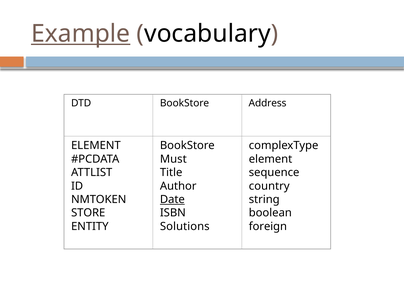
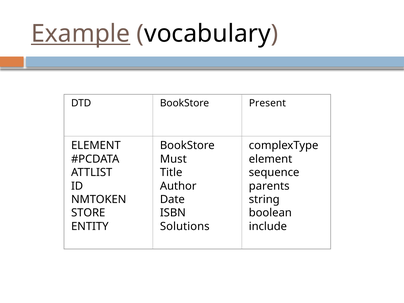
Address: Address -> Present (267, 103)
country: country -> parents (269, 186)
Date underline: present -> none (172, 199)
foreign: foreign -> include (268, 226)
